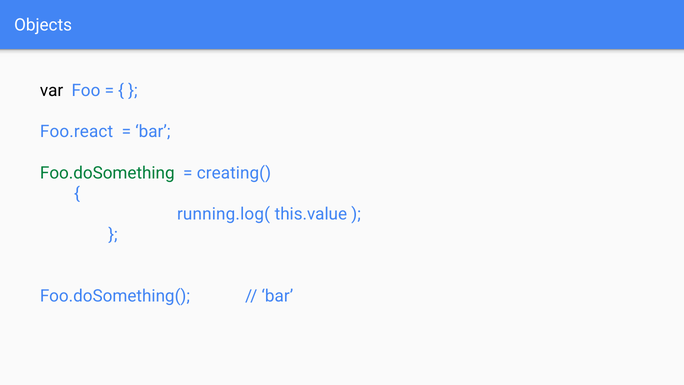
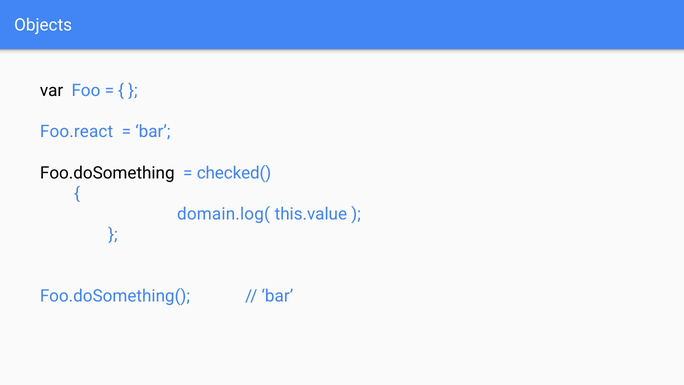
Foo.doSomething colour: green -> black (107, 173)
creating(: creating( -> checked( (234, 173)
running.log(: running.log( -> domain.log( (223, 214)
